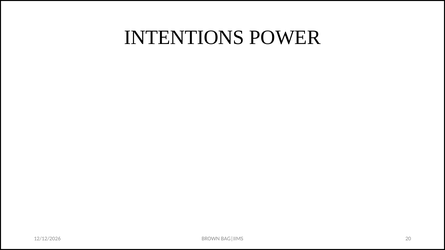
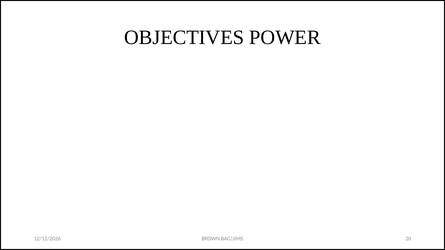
INTENTIONS: INTENTIONS -> OBJECTIVES (184, 37)
